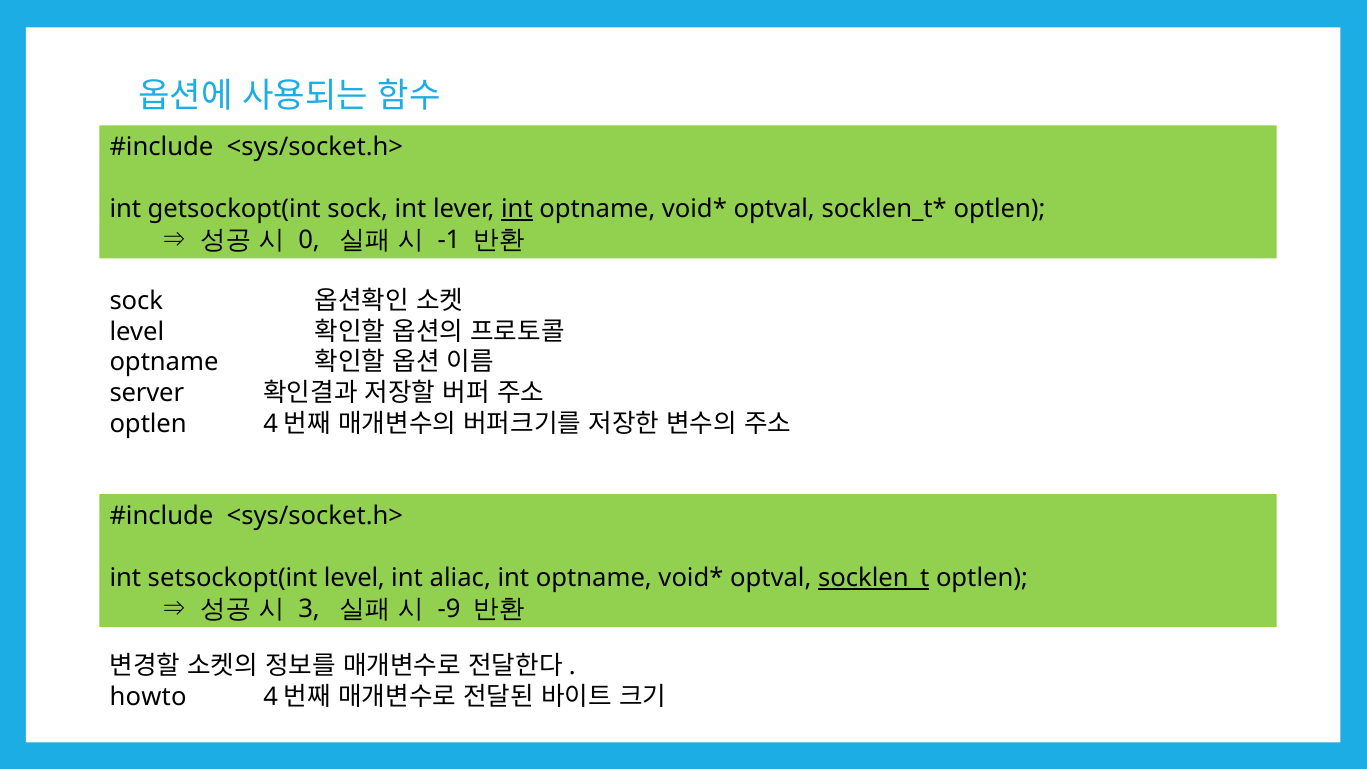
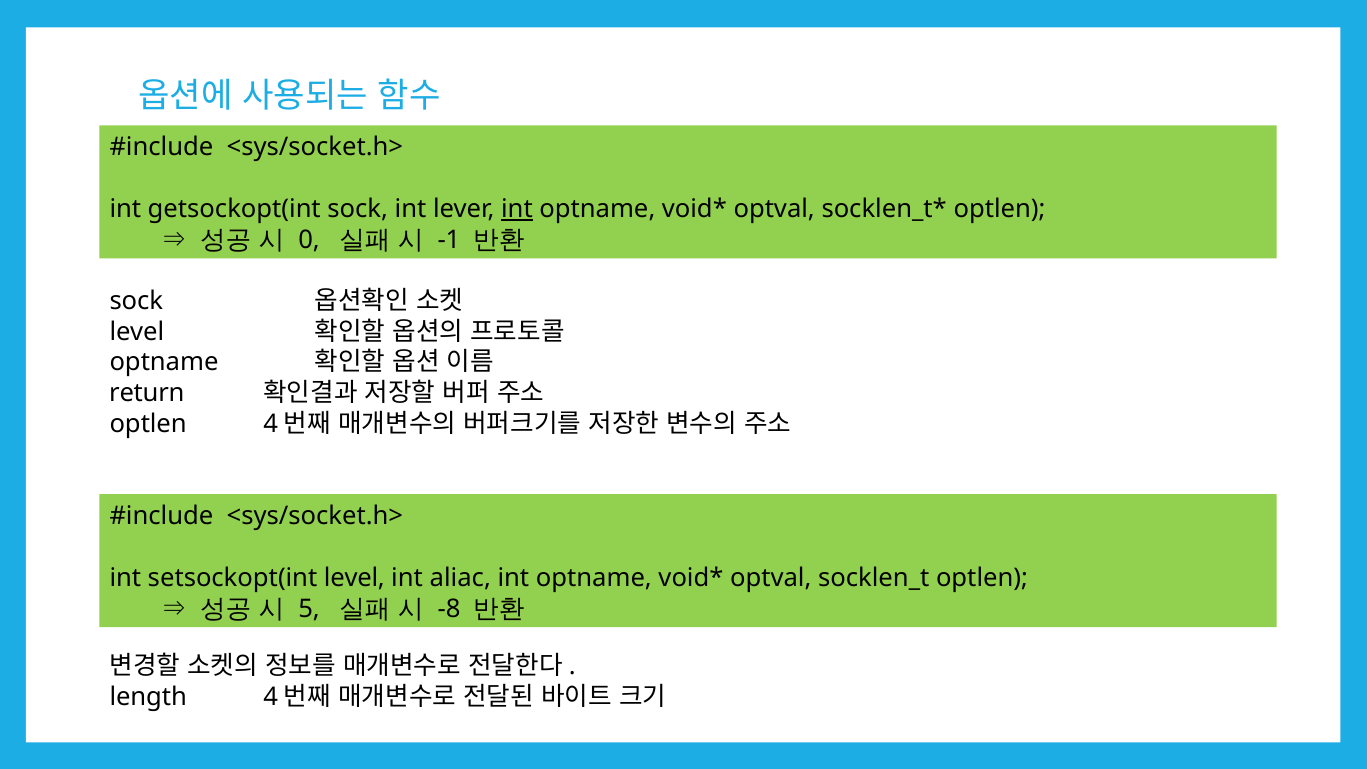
server: server -> return (147, 393)
socklen_t underline: present -> none (874, 578)
3: 3 -> 5 (309, 609)
-9: -9 -> -8 (449, 609)
howto: howto -> length (148, 697)
